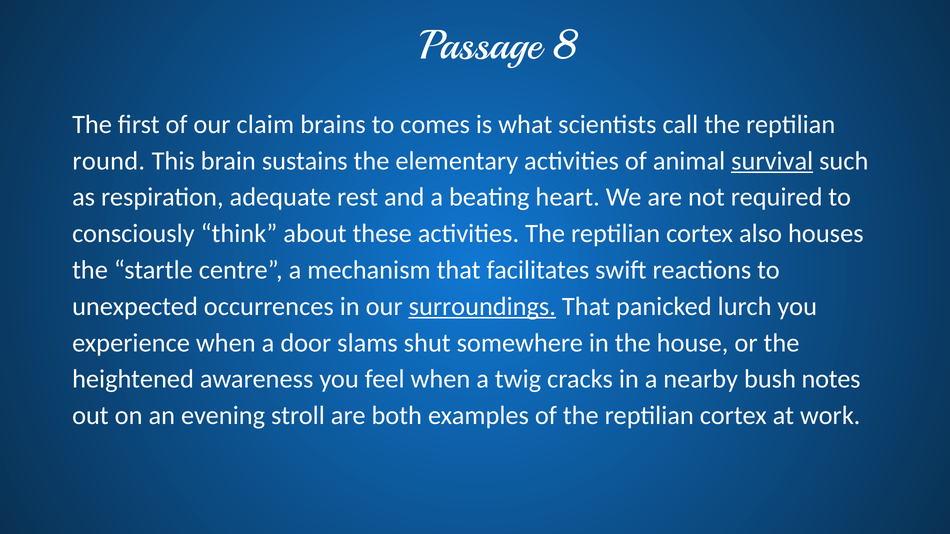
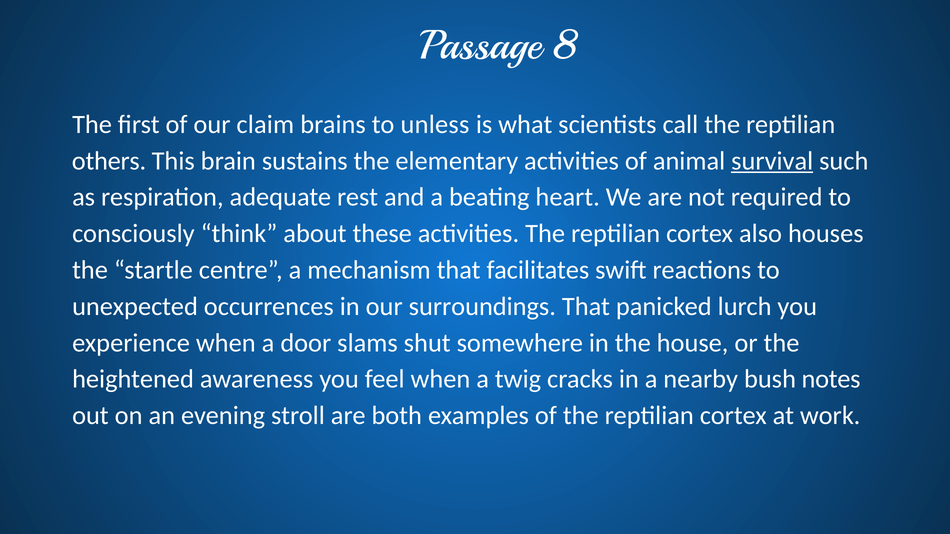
comes: comes -> unless (435, 125)
round: round -> others (109, 161)
surroundings underline: present -> none (482, 307)
